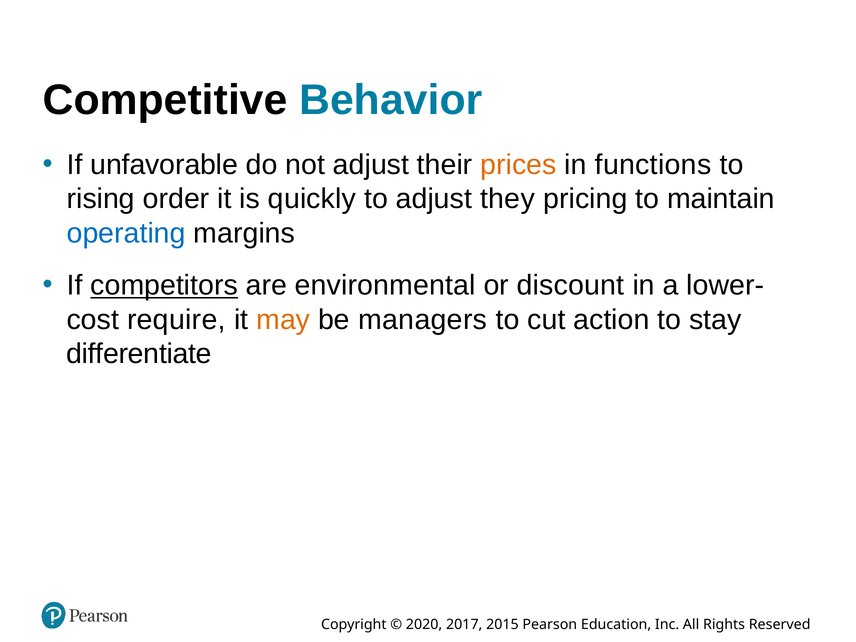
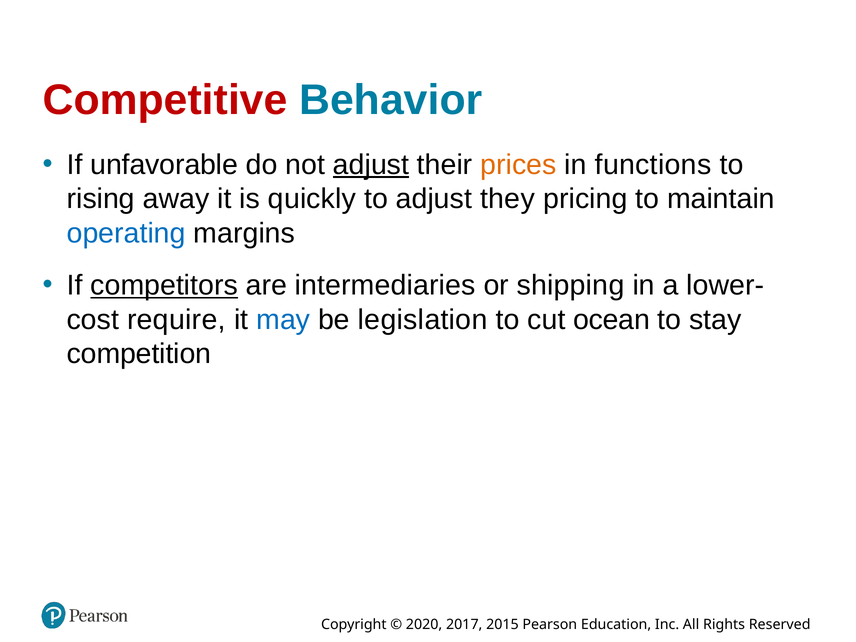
Competitive colour: black -> red (165, 100)
adjust underline: none -> present (371, 165)
order: order -> away (176, 199)
environmental: environmental -> intermediaries (385, 285)
discount: discount -> shipping (571, 285)
may colour: orange -> blue (283, 320)
managers: managers -> legislation (423, 320)
action: action -> ocean (612, 320)
differentiate: differentiate -> competition (139, 354)
